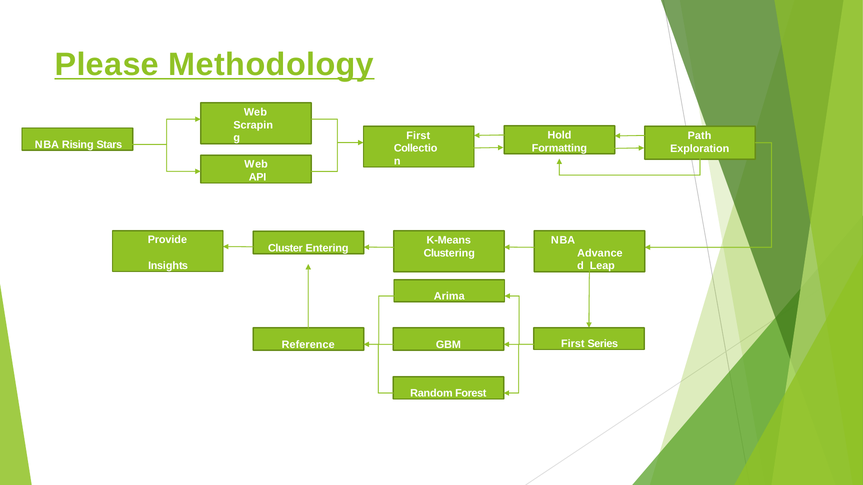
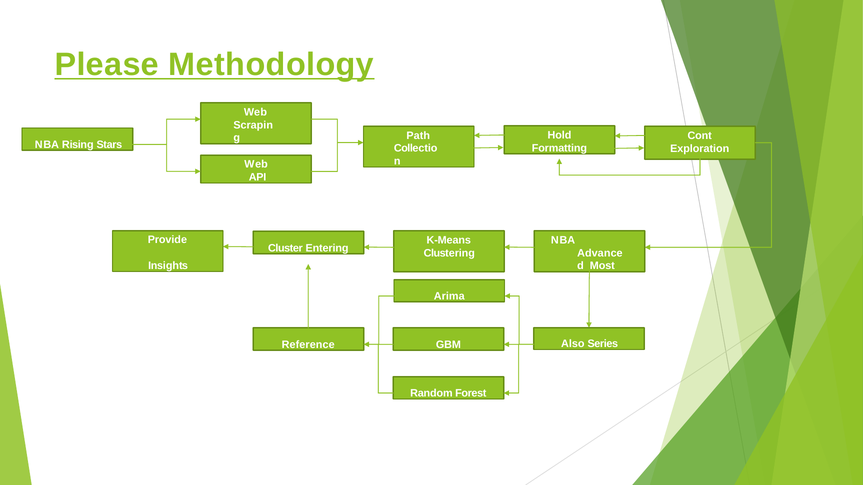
First: First -> Path (418, 136)
Path: Path -> Cont (700, 136)
Leap: Leap -> Most (602, 266)
First: First -> Also (573, 344)
